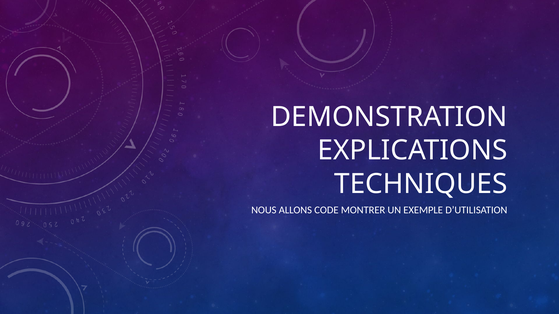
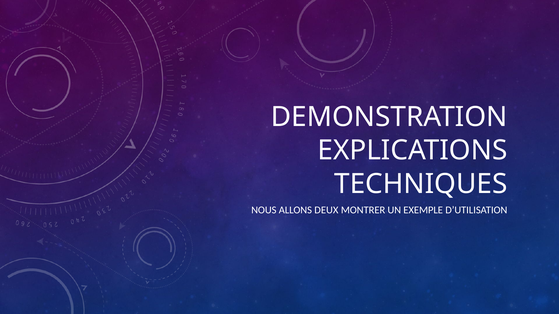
CODE: CODE -> DEUX (326, 210)
